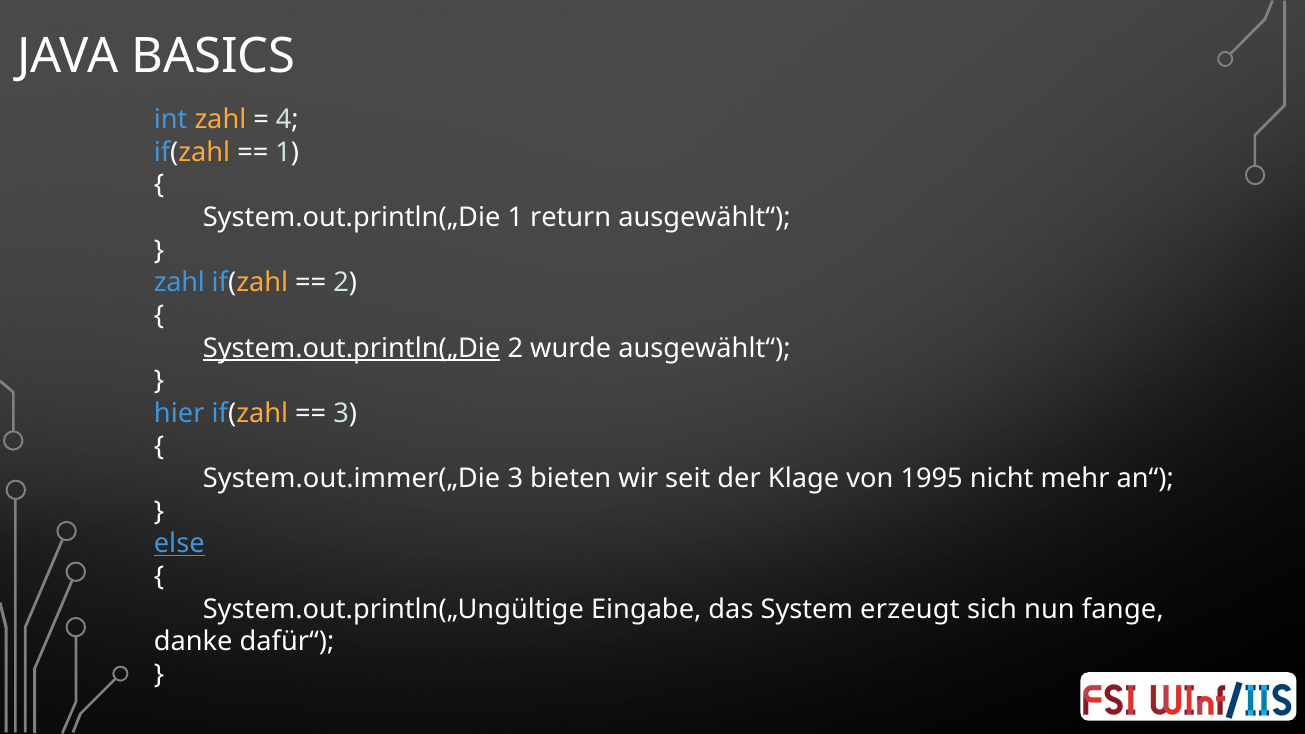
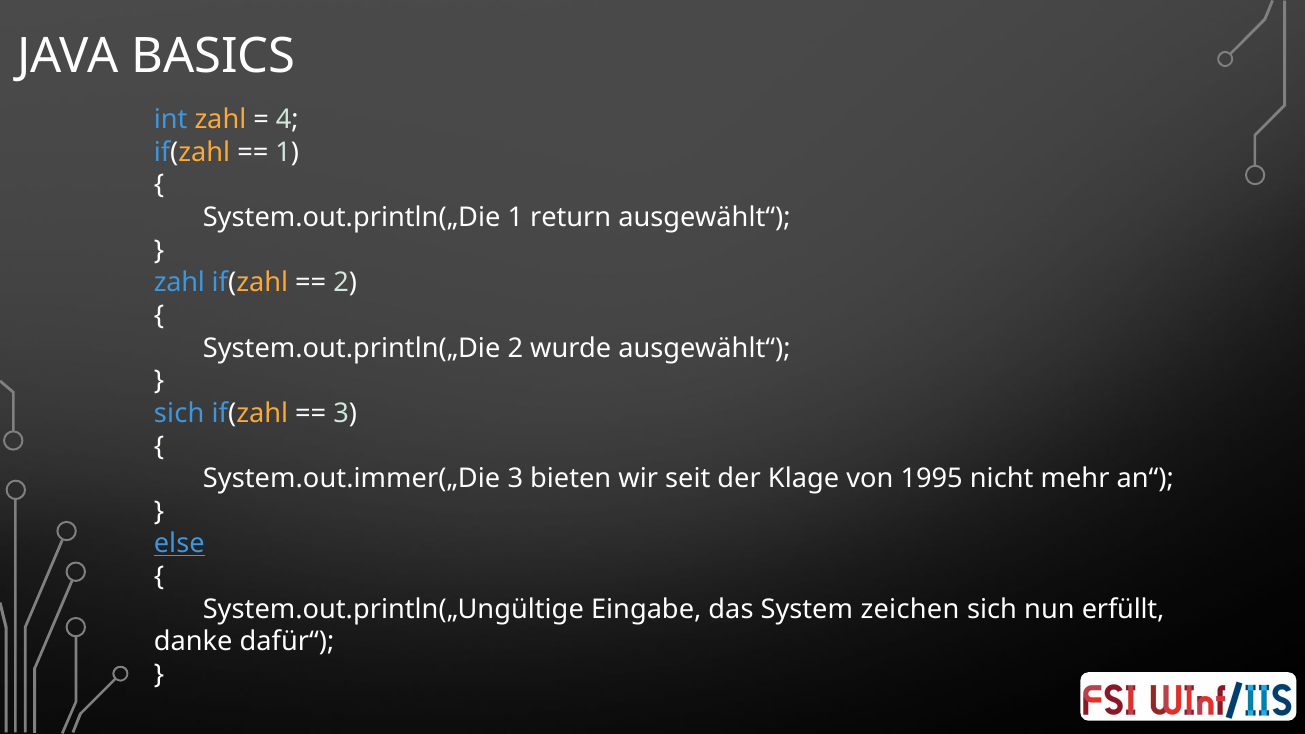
System.out.println(„Die underline: present -> none (352, 348)
hier: hier -> sich (179, 413)
erzeugt: erzeugt -> zeichen (910, 609)
fange: fange -> erfüllt (1123, 609)
